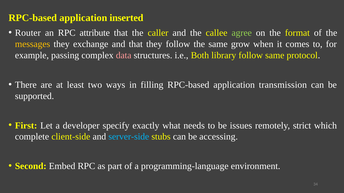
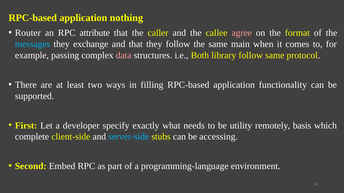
inserted: inserted -> nothing (126, 18)
agree colour: light green -> pink (242, 33)
messages colour: yellow -> light blue (33, 44)
grow: grow -> main (240, 44)
transmission: transmission -> functionality (283, 85)
issues: issues -> utility (241, 126)
strict: strict -> basis (302, 126)
